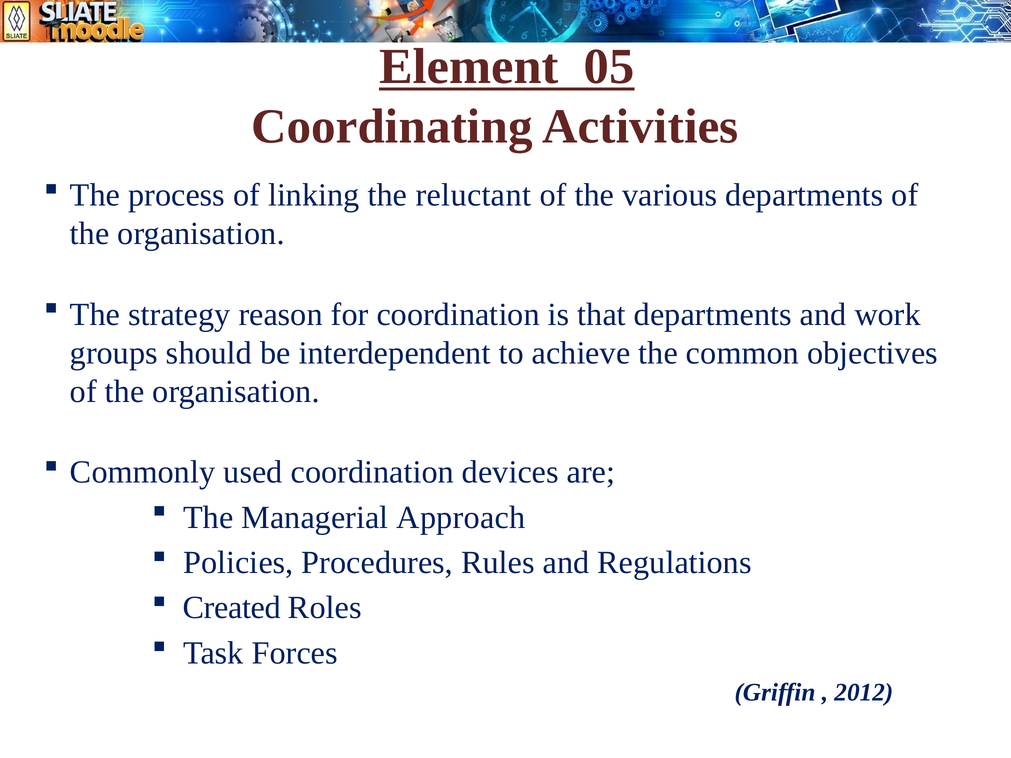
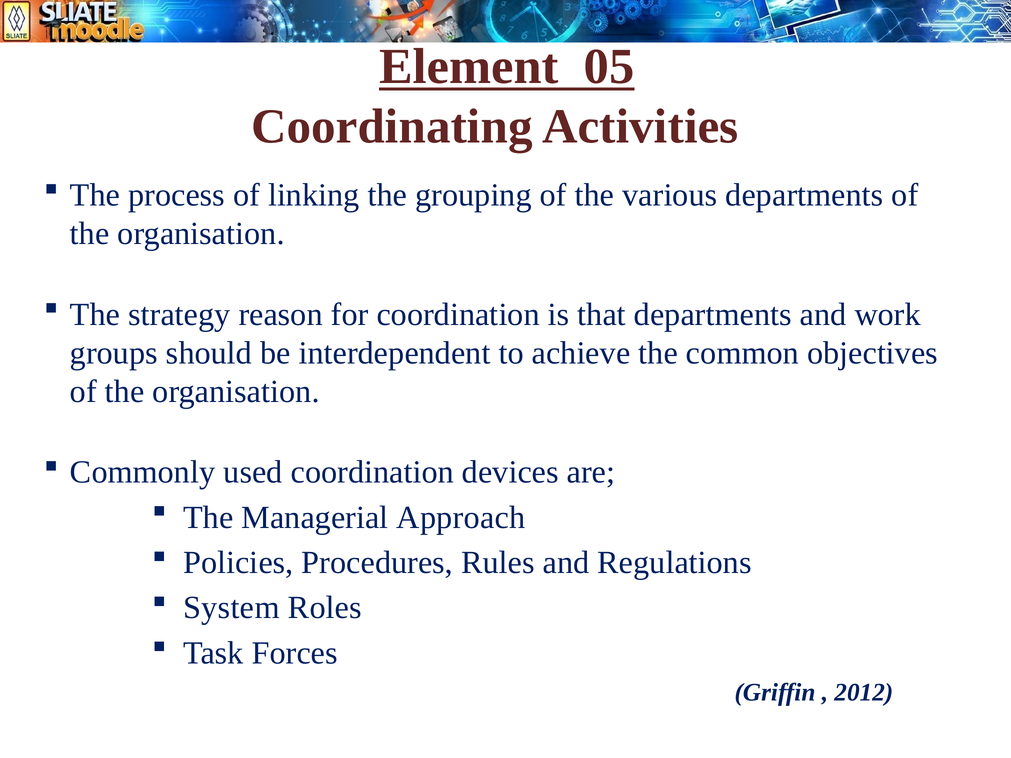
reluctant: reluctant -> grouping (473, 195)
Created: Created -> System (231, 608)
